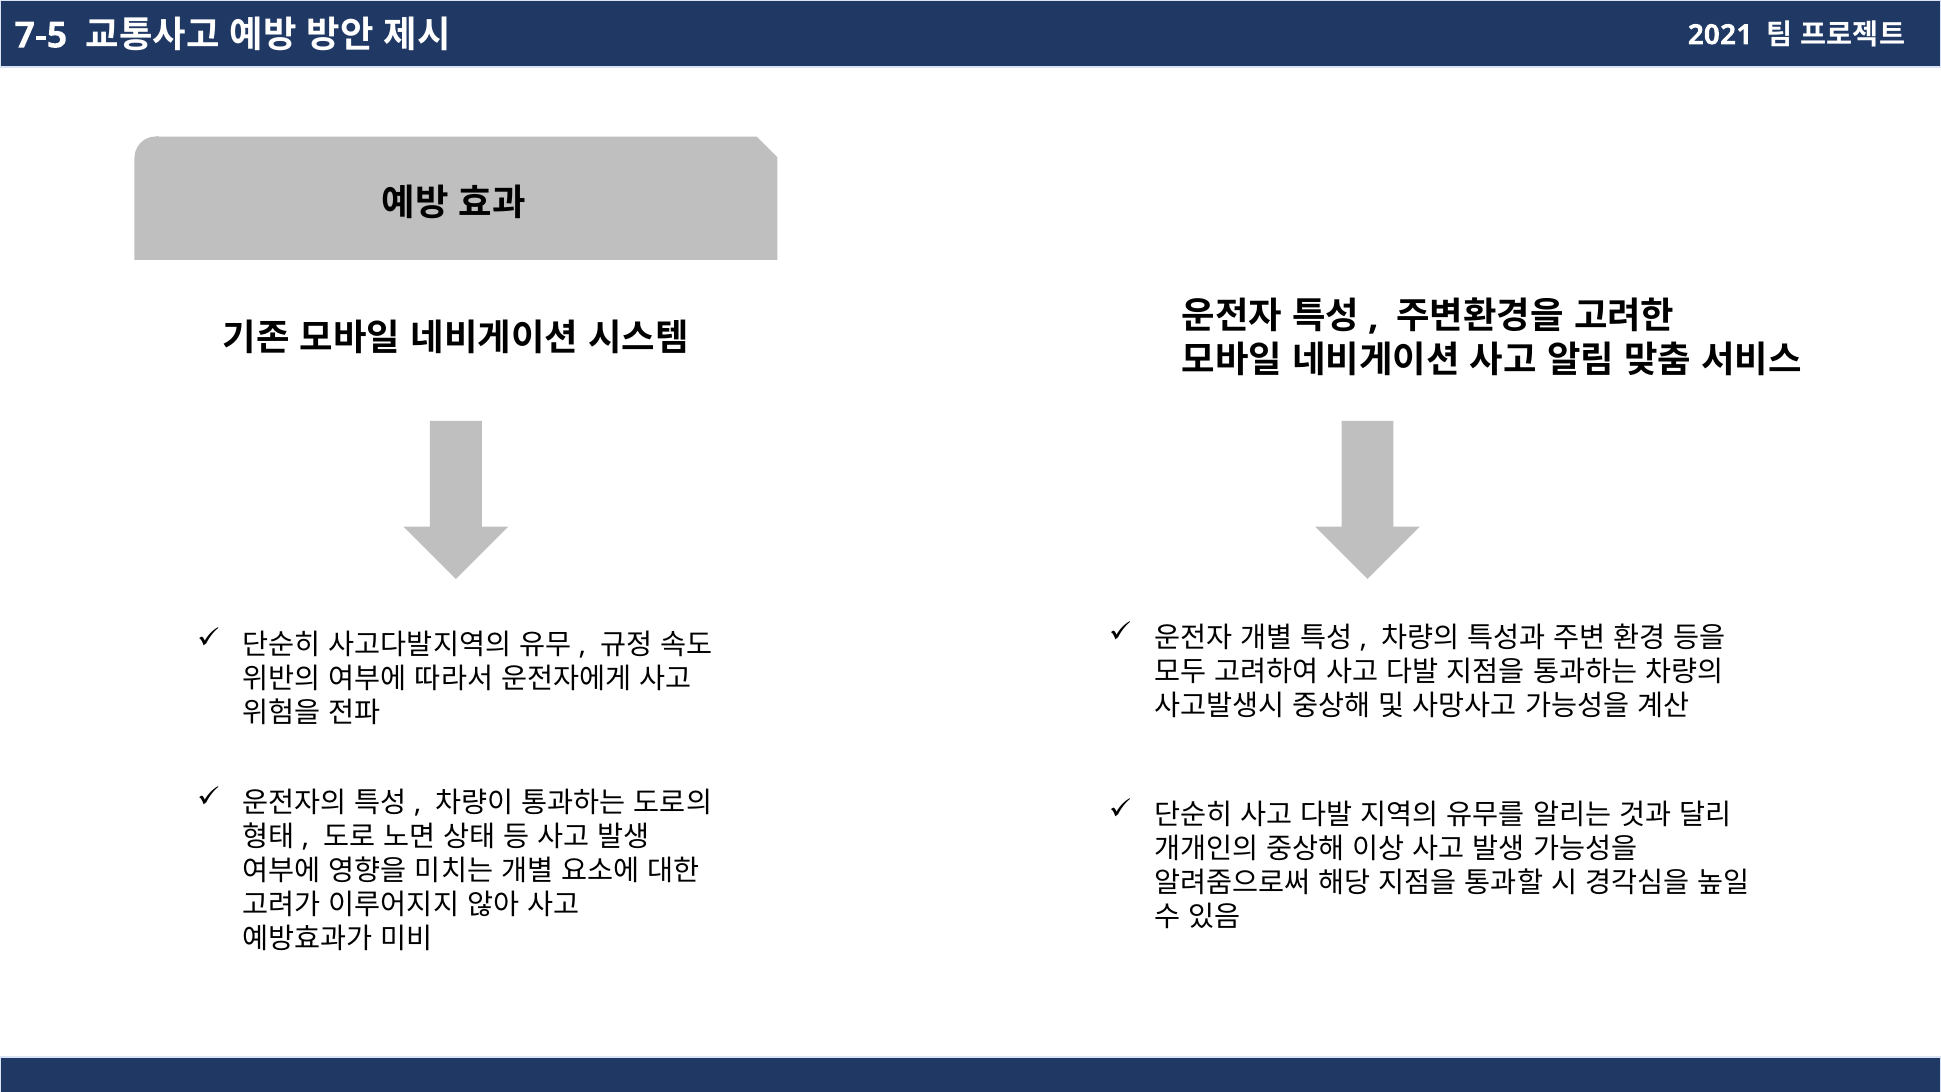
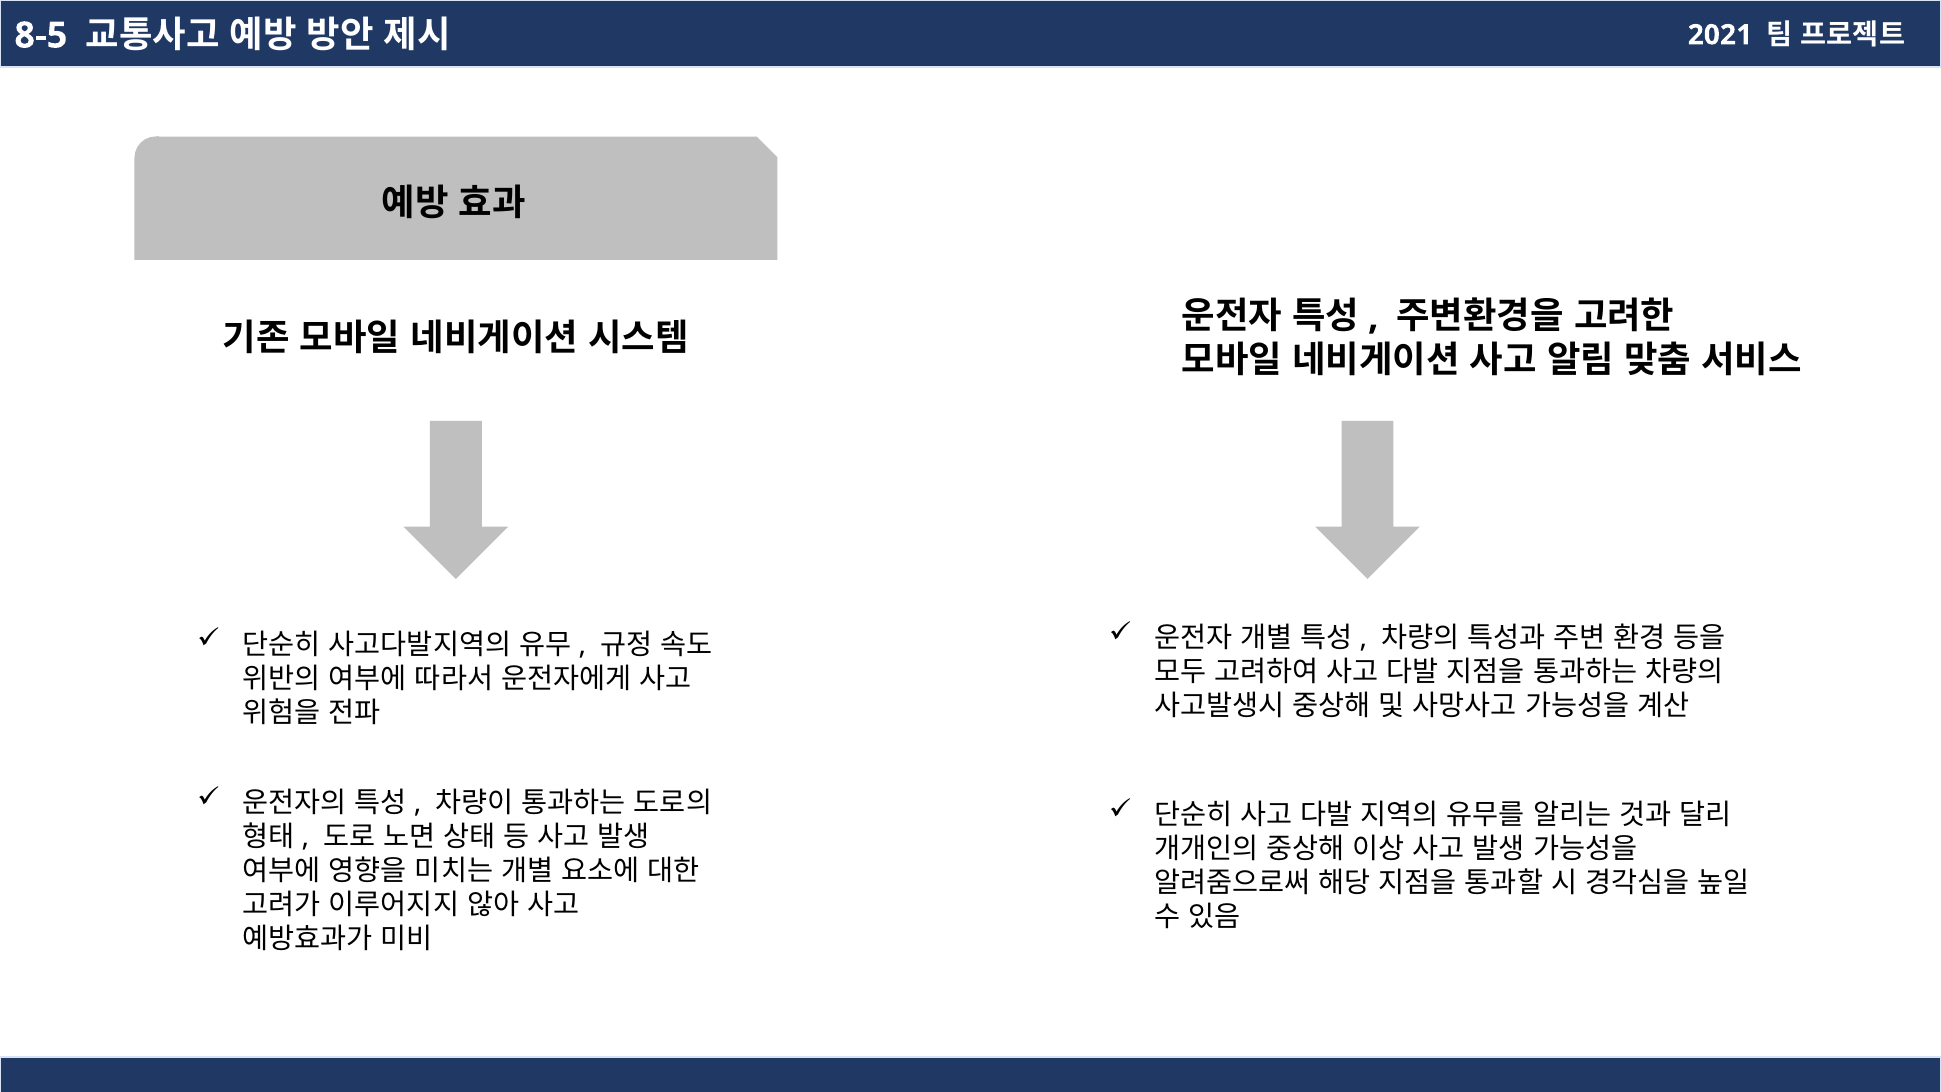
7-5: 7-5 -> 8-5 (41, 36)
